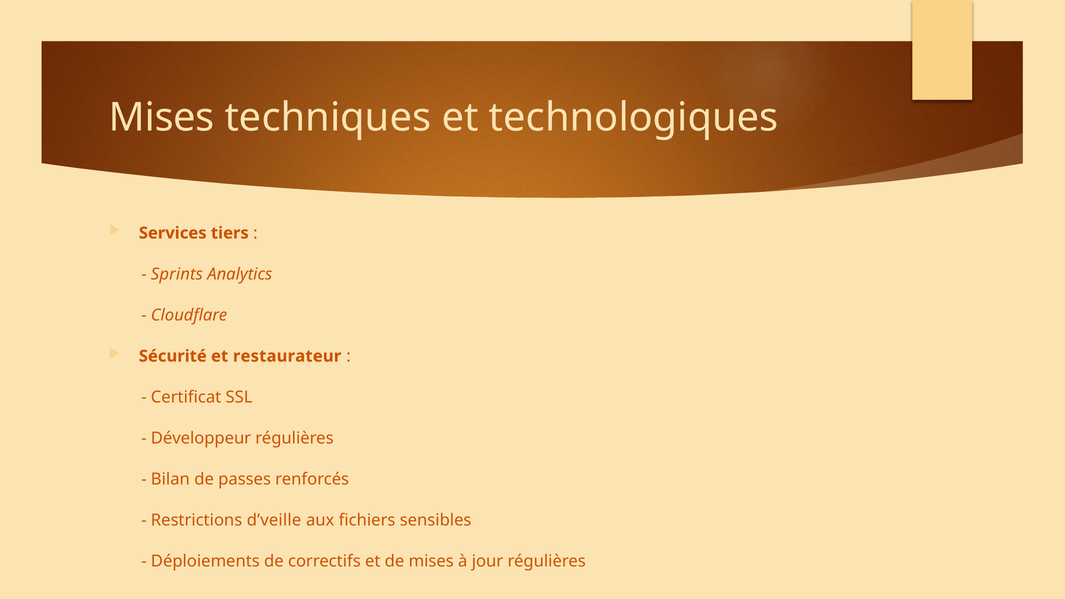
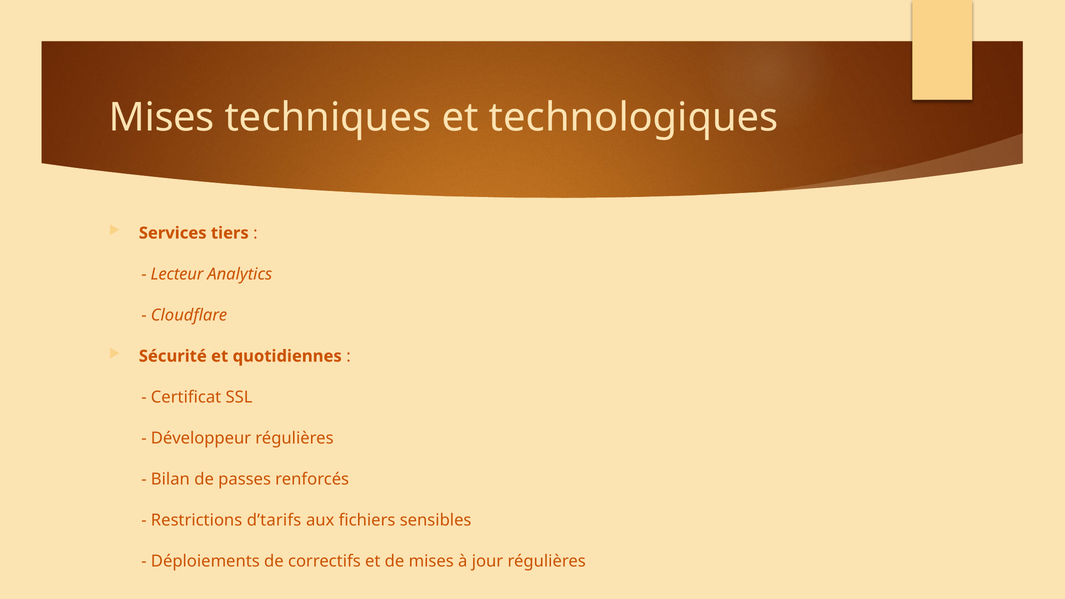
Sprints: Sprints -> Lecteur (177, 274)
restaurateur: restaurateur -> quotidiennes (287, 356)
d’veille: d’veille -> d’tarifs (274, 520)
